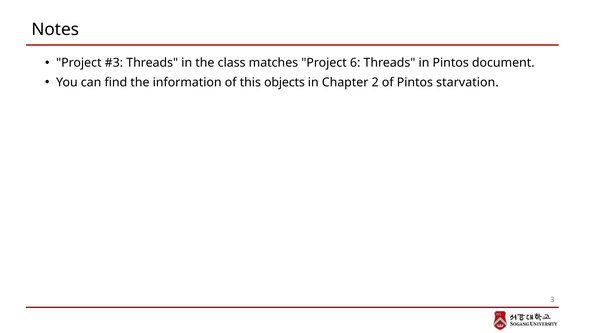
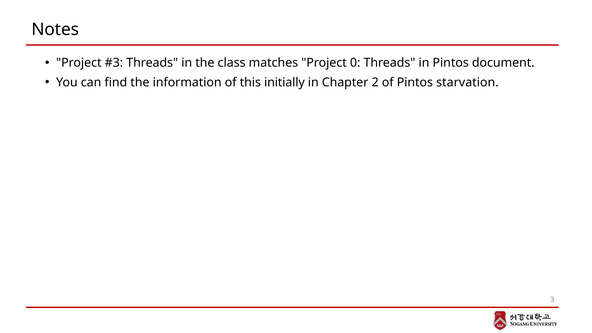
6: 6 -> 0 (355, 63)
objects: objects -> initially (284, 82)
